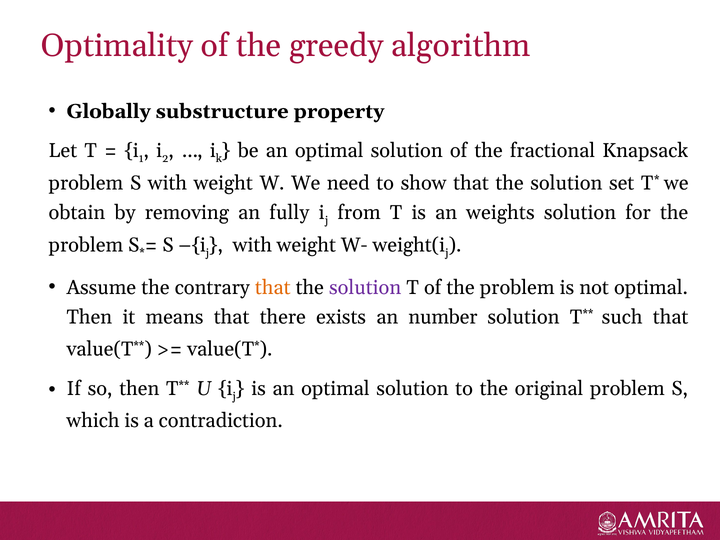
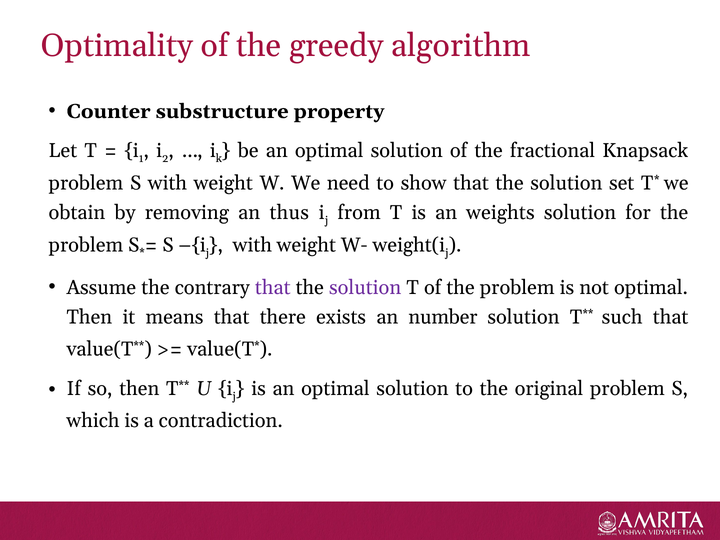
Globally: Globally -> Counter (109, 111)
fully: fully -> thus (289, 213)
that colour: orange -> purple (273, 288)
